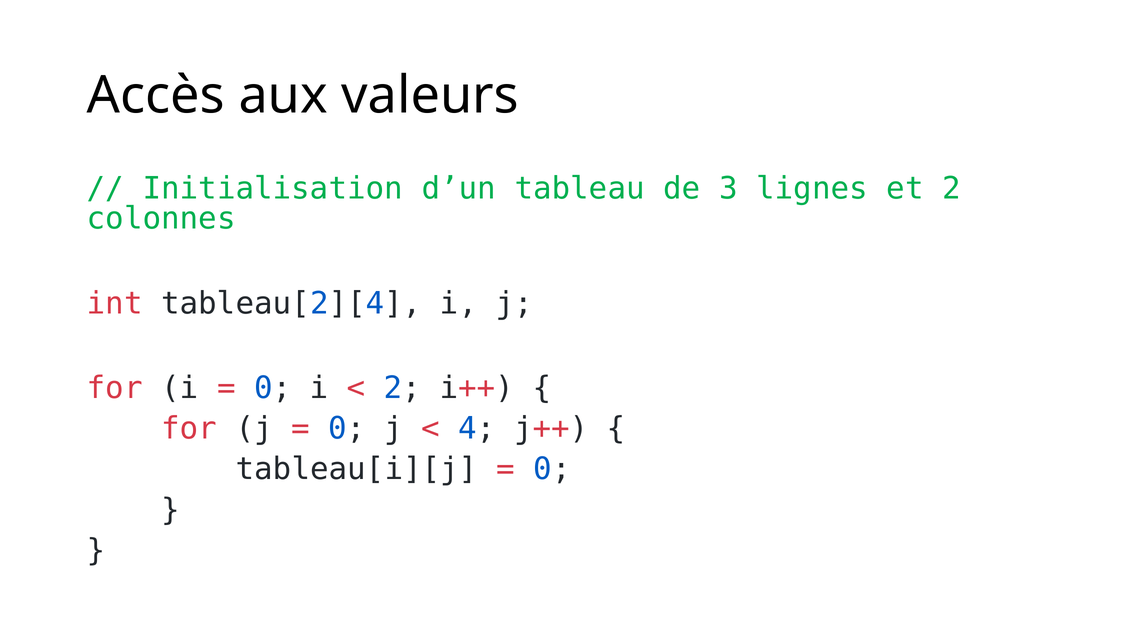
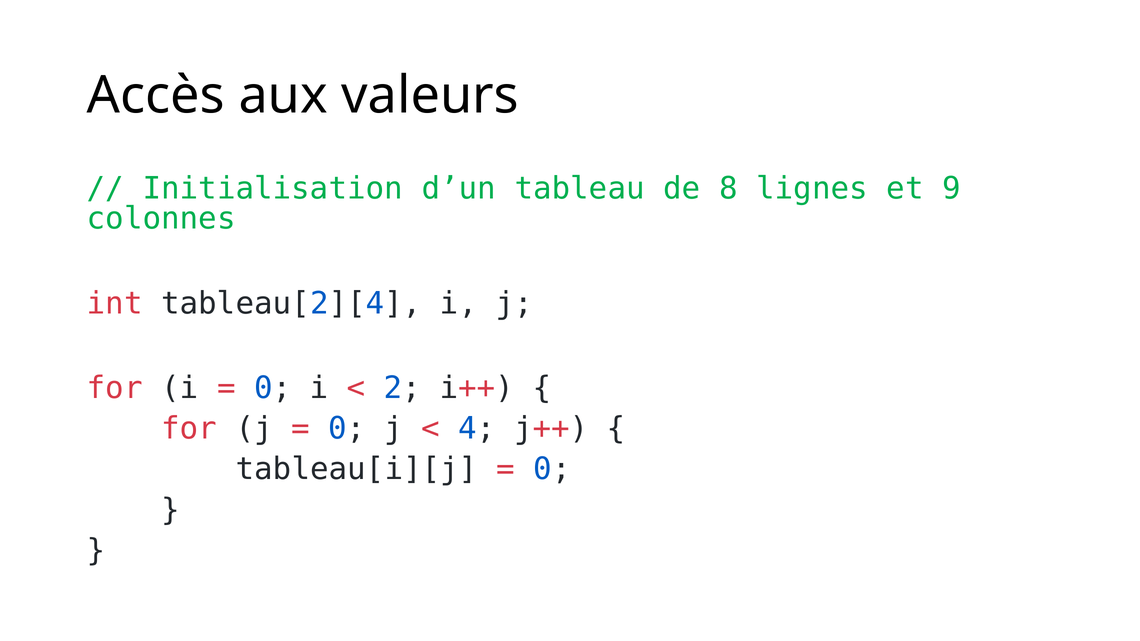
3: 3 -> 8 (728, 189)
et 2: 2 -> 9 (952, 189)
